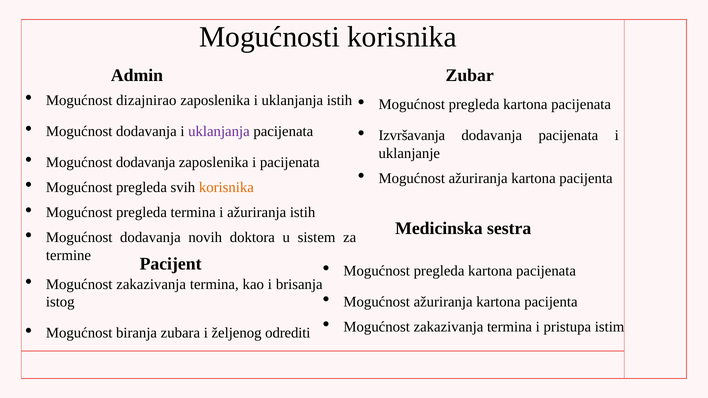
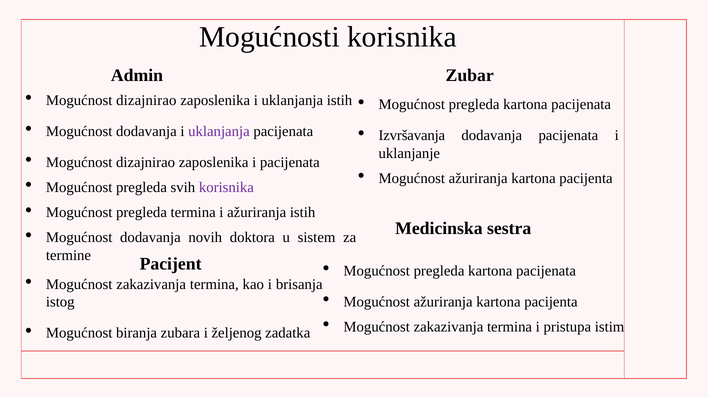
dodavanja: dodavanja -> dizajnirao (146, 162)
korisnika colour: orange -> purple (226, 188)
odrediti: odrediti -> zadatka (288, 333)
